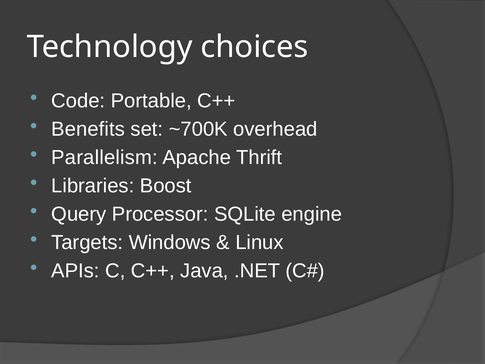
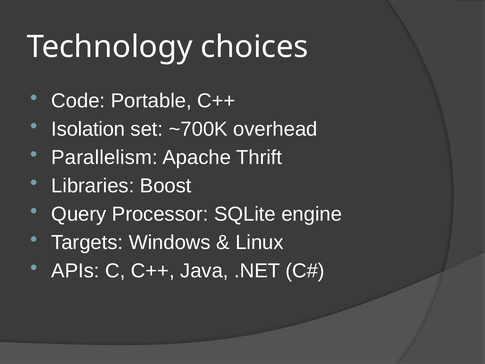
Benefits: Benefits -> Isolation (88, 129)
